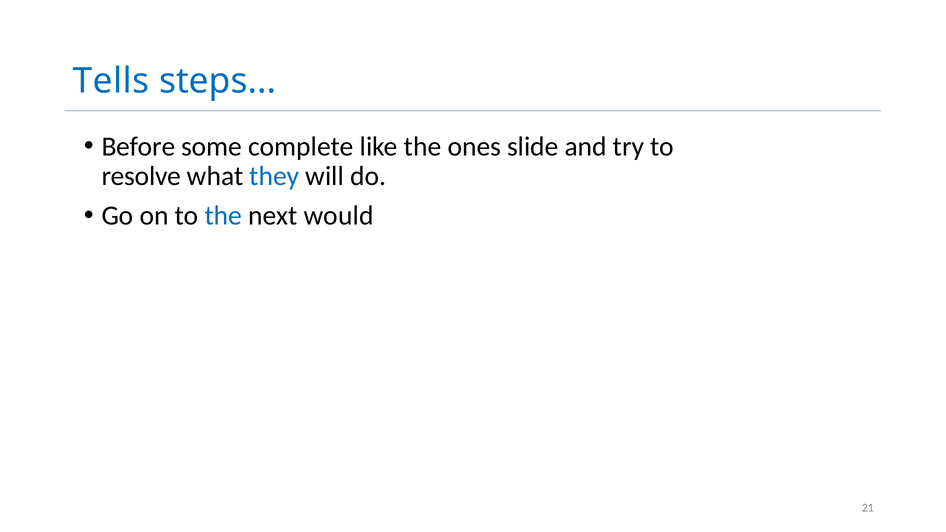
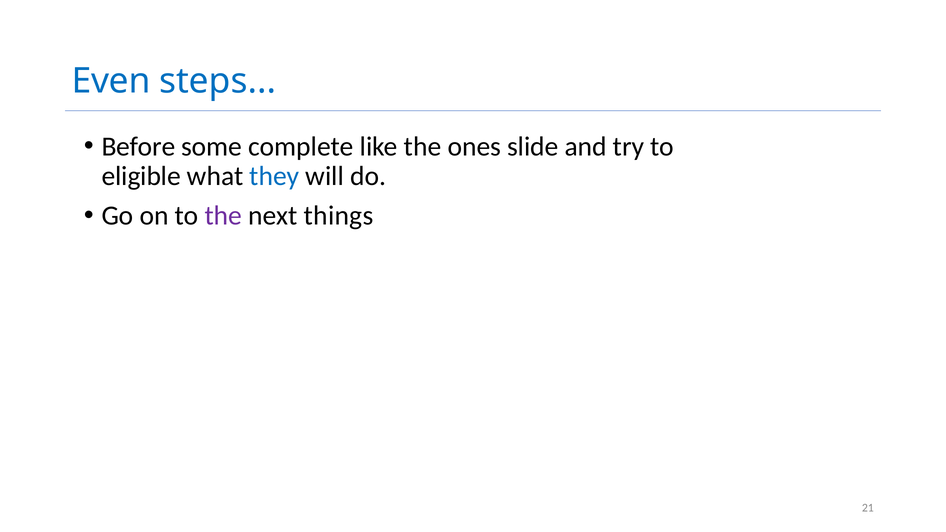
Tells: Tells -> Even (111, 81)
resolve: resolve -> eligible (141, 176)
the colour: blue -> purple (223, 216)
would: would -> things (339, 216)
